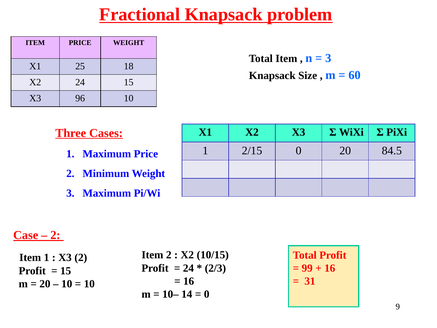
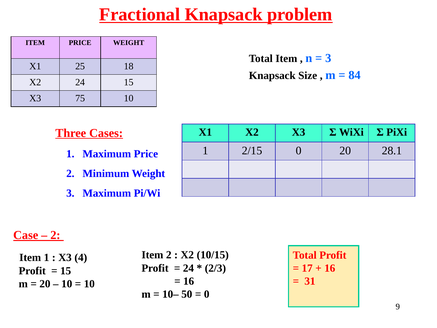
60: 60 -> 84 (355, 75)
96: 96 -> 75 (80, 98)
84.5: 84.5 -> 28.1 (392, 150)
X3 2: 2 -> 4 (81, 257)
99: 99 -> 17 (307, 268)
14: 14 -> 50 (187, 294)
